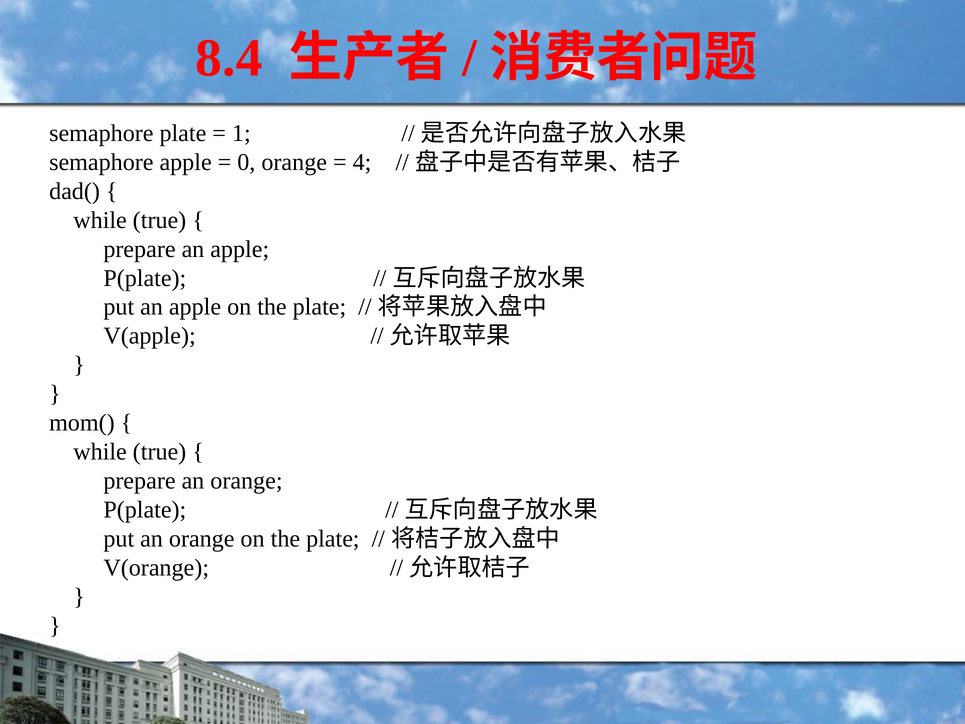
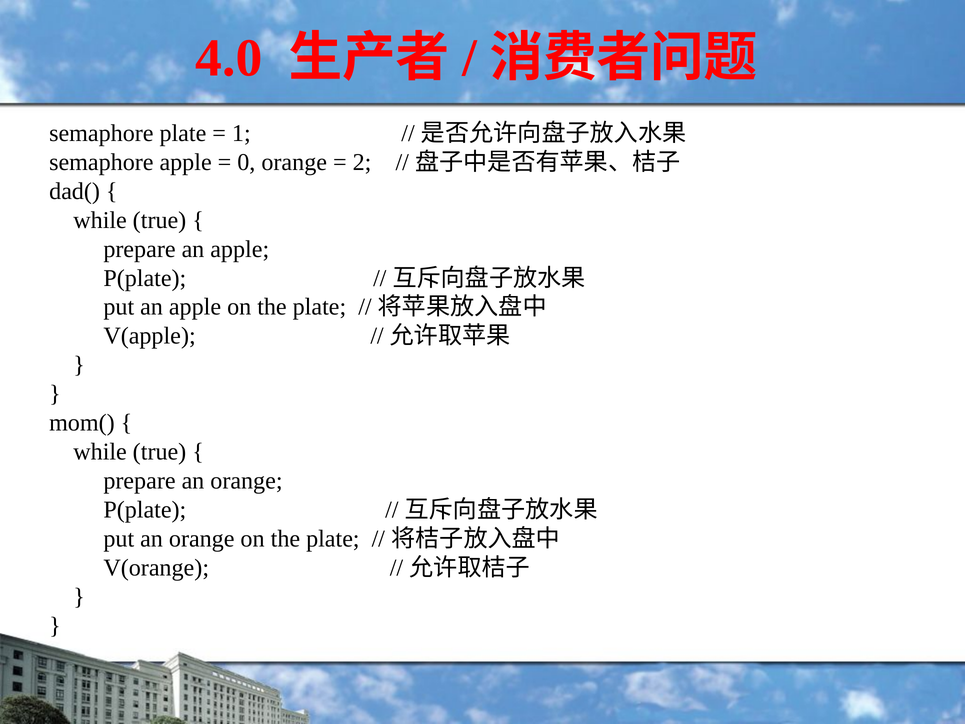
8.4: 8.4 -> 4.0 (229, 58)
4: 4 -> 2 (362, 162)
